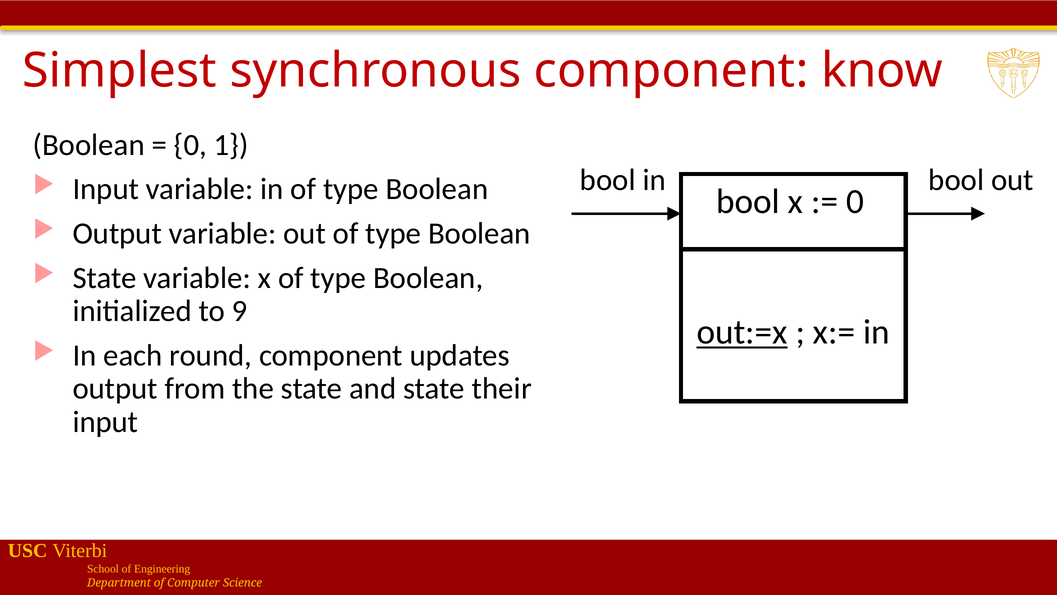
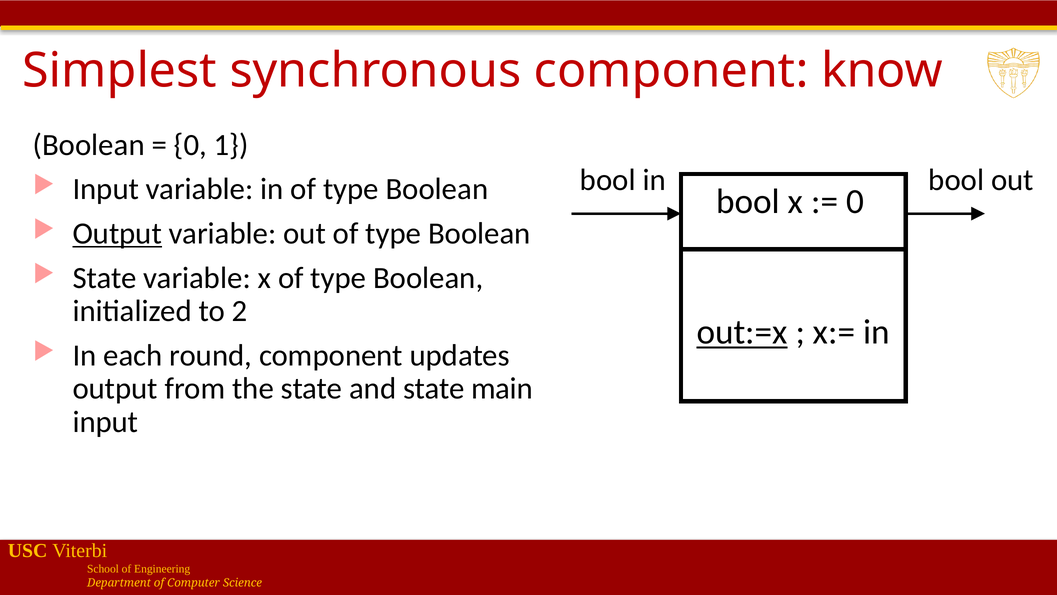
Output underline: none -> present (117, 233)
9: 9 -> 2 (240, 311)
their: their -> main (502, 388)
